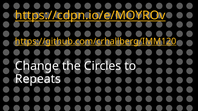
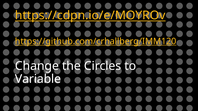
Repeats: Repeats -> Variable (38, 79)
